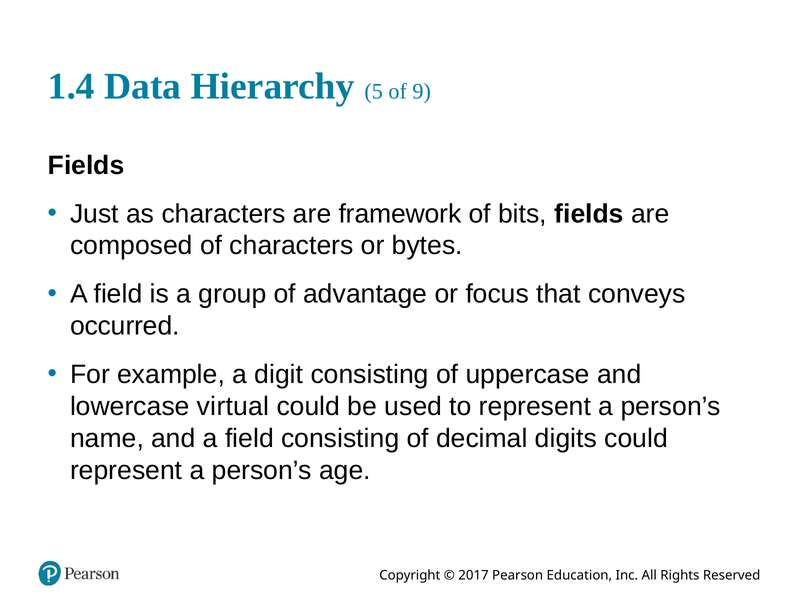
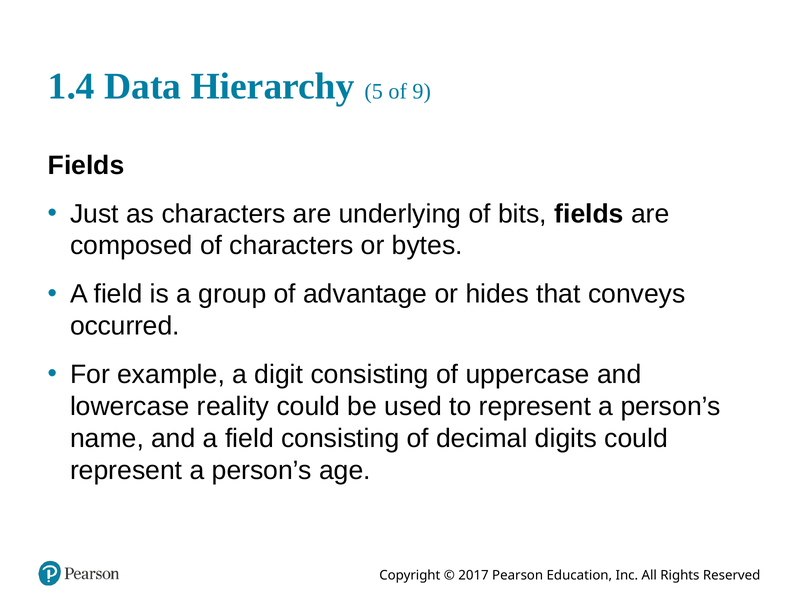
framework: framework -> underlying (400, 214)
focus: focus -> hides (497, 294)
virtual: virtual -> reality (233, 406)
